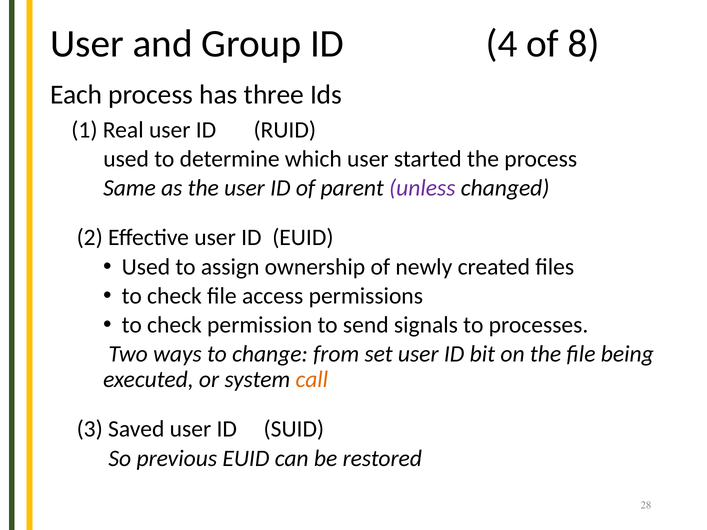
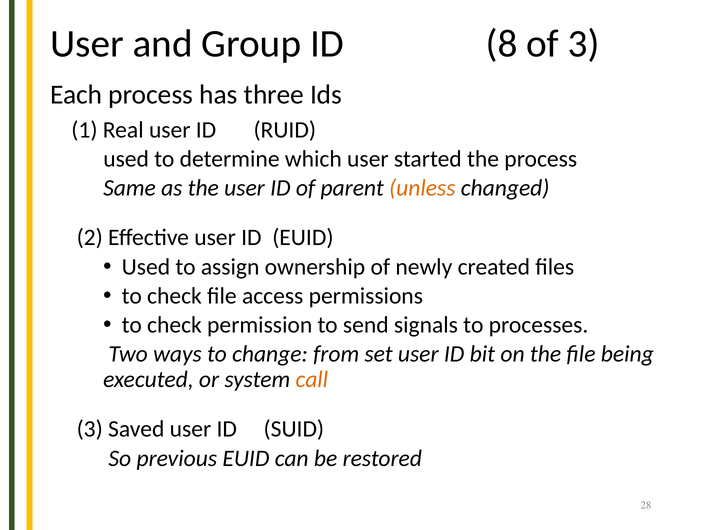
4: 4 -> 8 (502, 44)
of 8: 8 -> 3 (584, 44)
unless colour: purple -> orange (422, 188)
